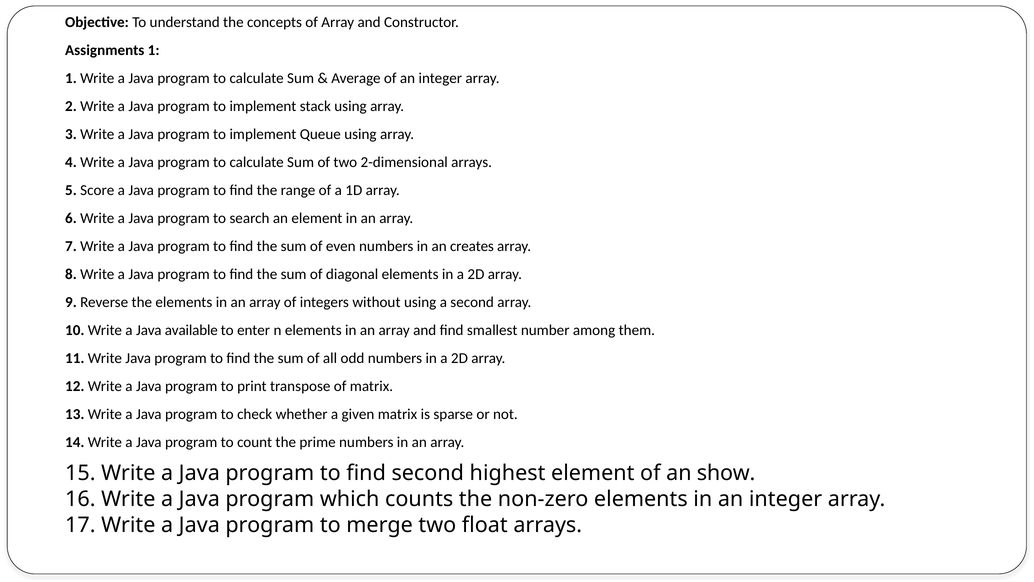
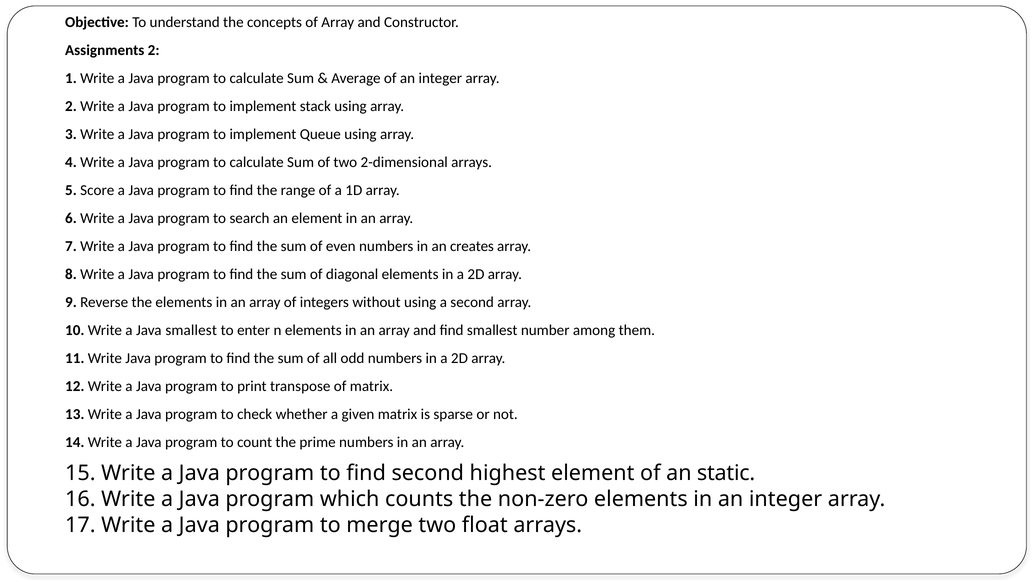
Assignments 1: 1 -> 2 (154, 50)
Java available: available -> smallest (191, 330)
show: show -> static (726, 473)
